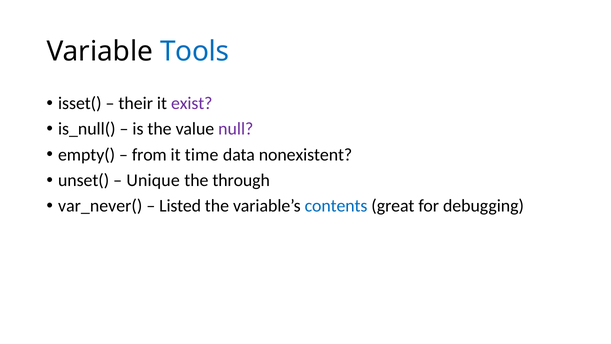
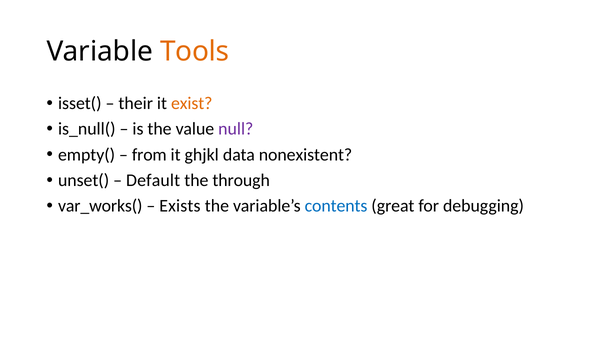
Tools colour: blue -> orange (195, 51)
exist colour: purple -> orange (192, 103)
time: time -> ghjkl (202, 155)
Unique: Unique -> Default (153, 180)
var_never(: var_never( -> var_works( (100, 206)
Listed: Listed -> Exists (180, 206)
